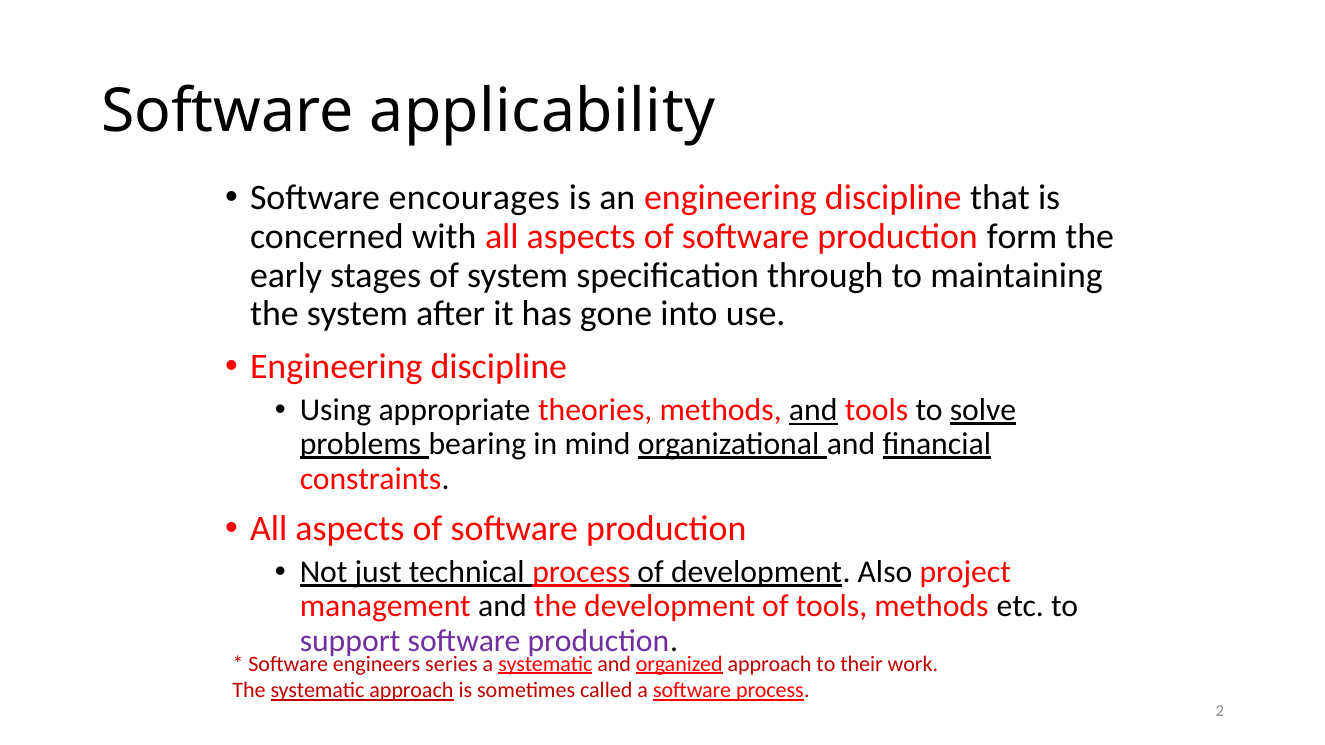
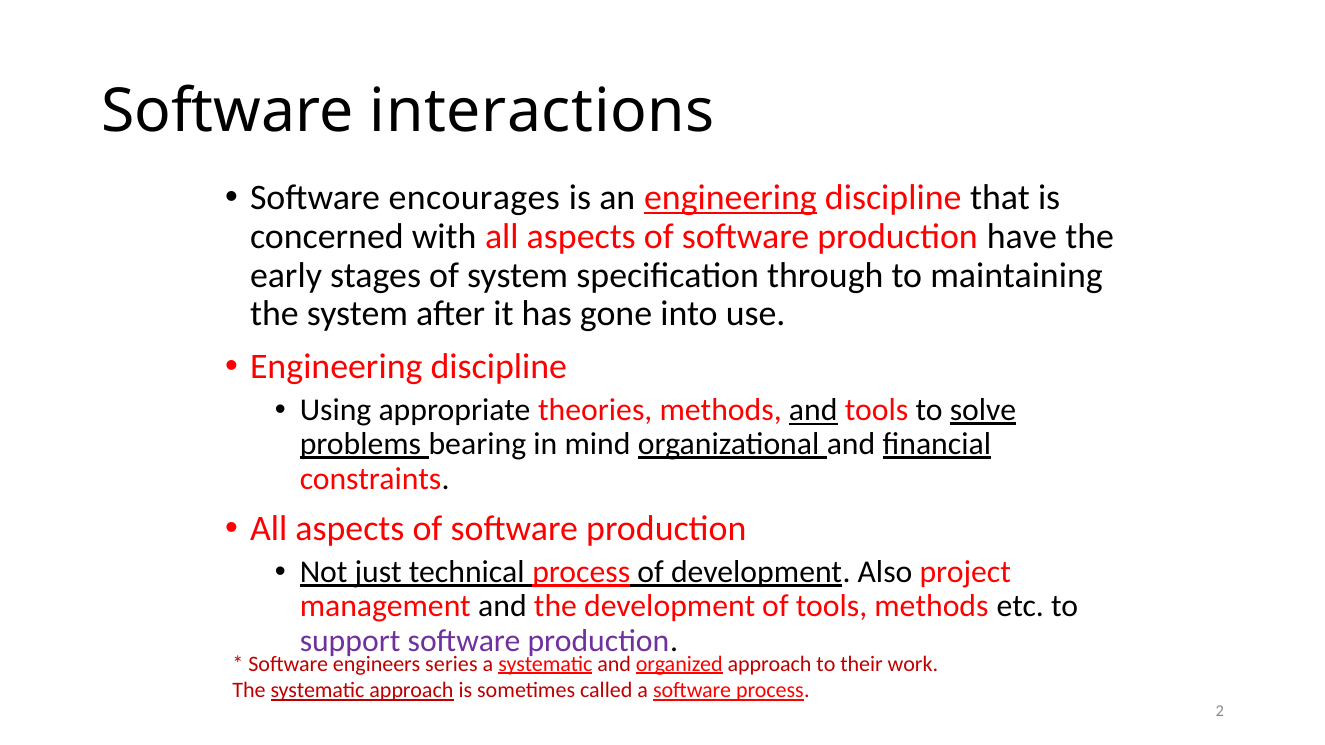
applicability: applicability -> interactions (542, 111)
engineering underline: none -> present (730, 198)
form: form -> have (1022, 237)
